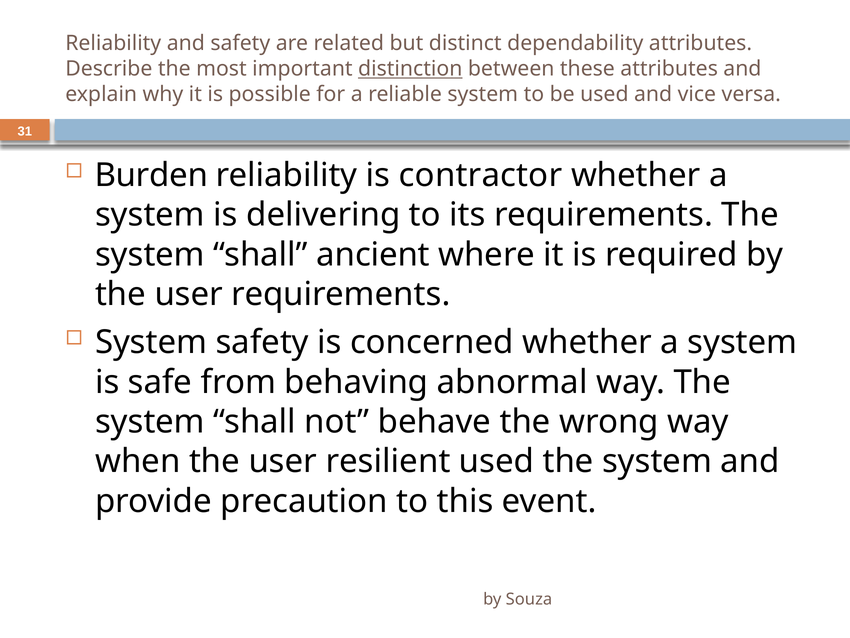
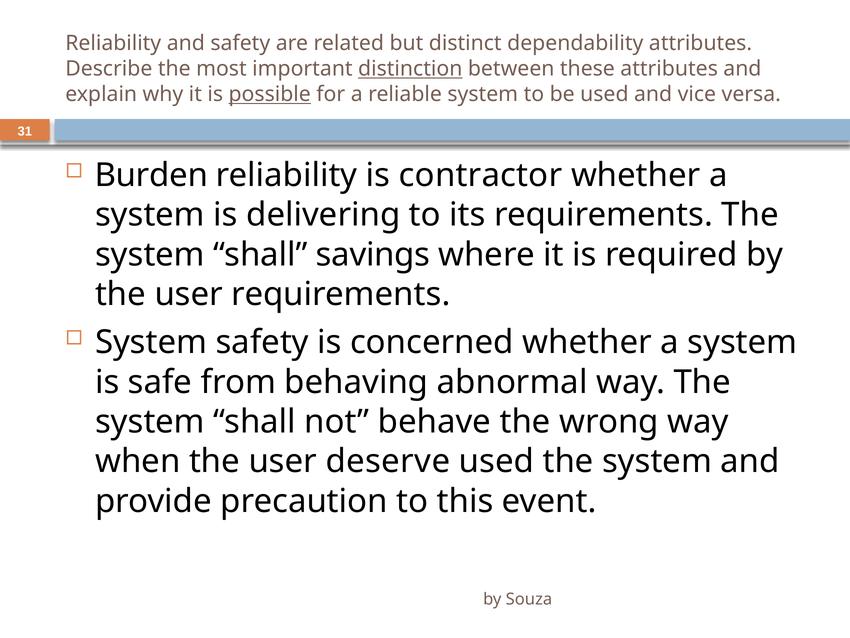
possible underline: none -> present (270, 94)
ancient: ancient -> savings (373, 254)
resilient: resilient -> deserve (388, 461)
